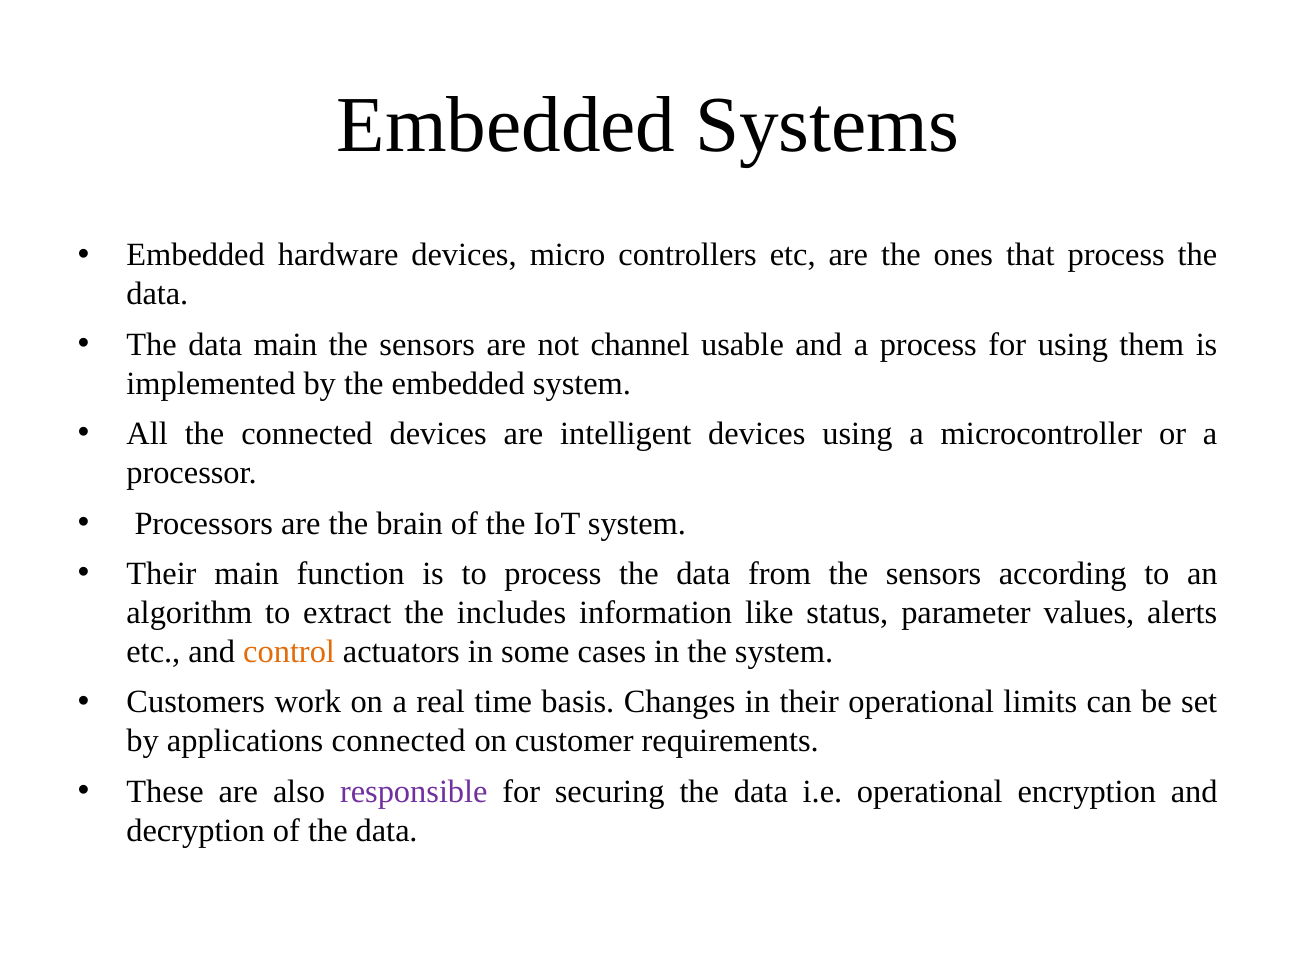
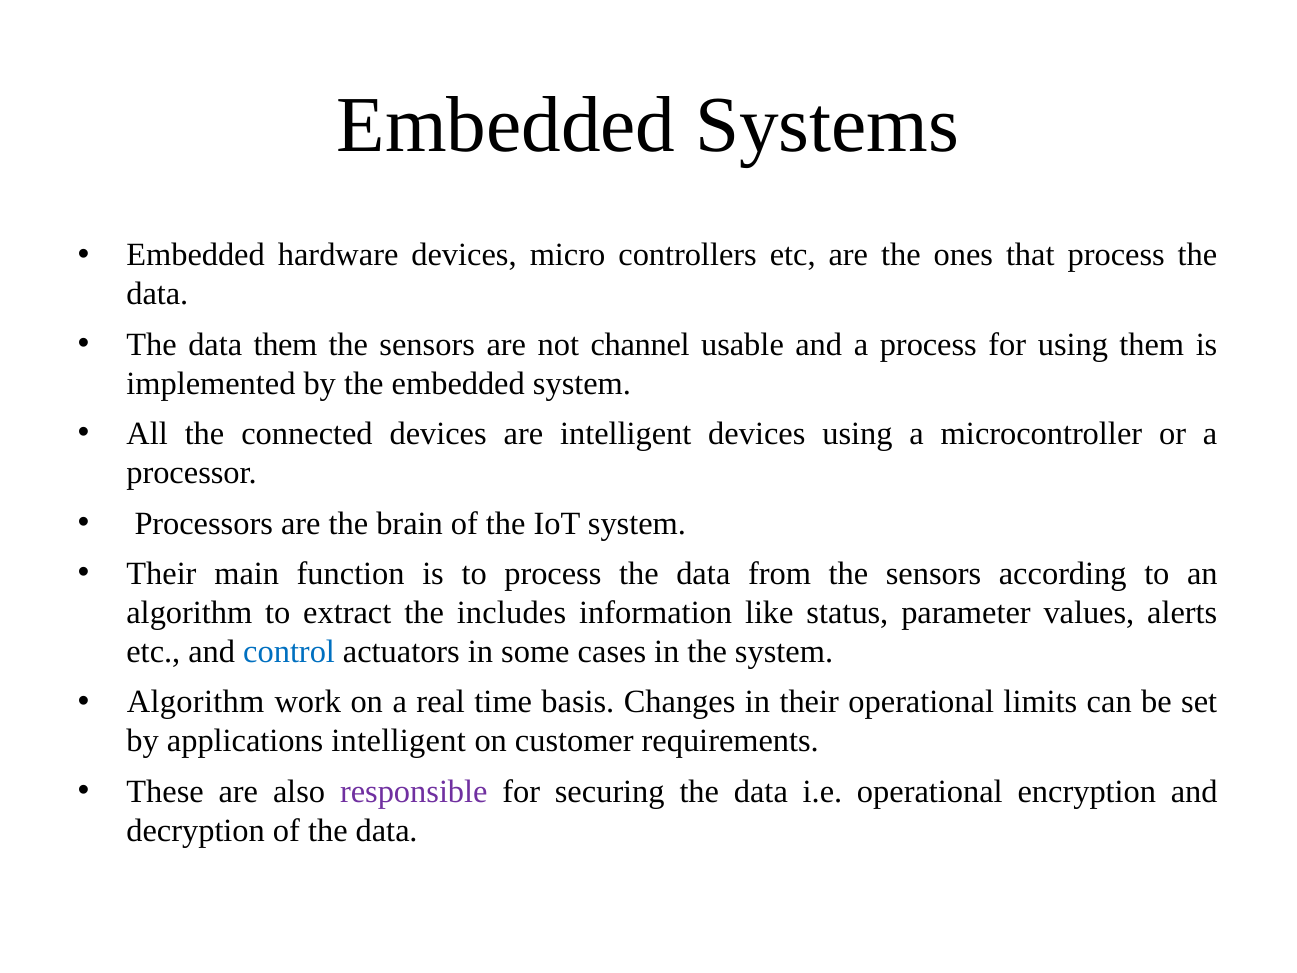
data main: main -> them (286, 345)
control colour: orange -> blue (289, 652)
Customers: Customers -> Algorithm (196, 702)
applications connected: connected -> intelligent (399, 741)
